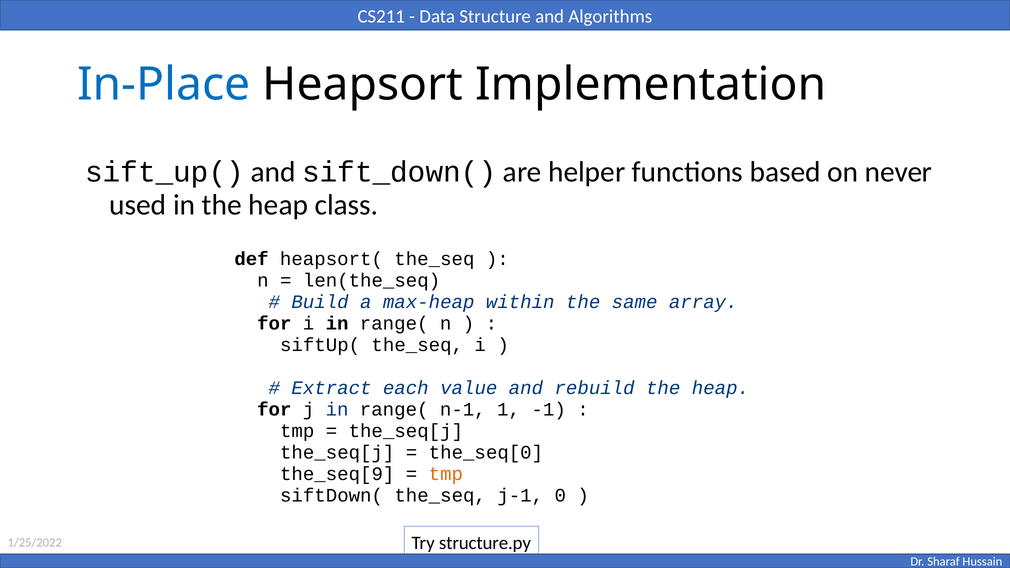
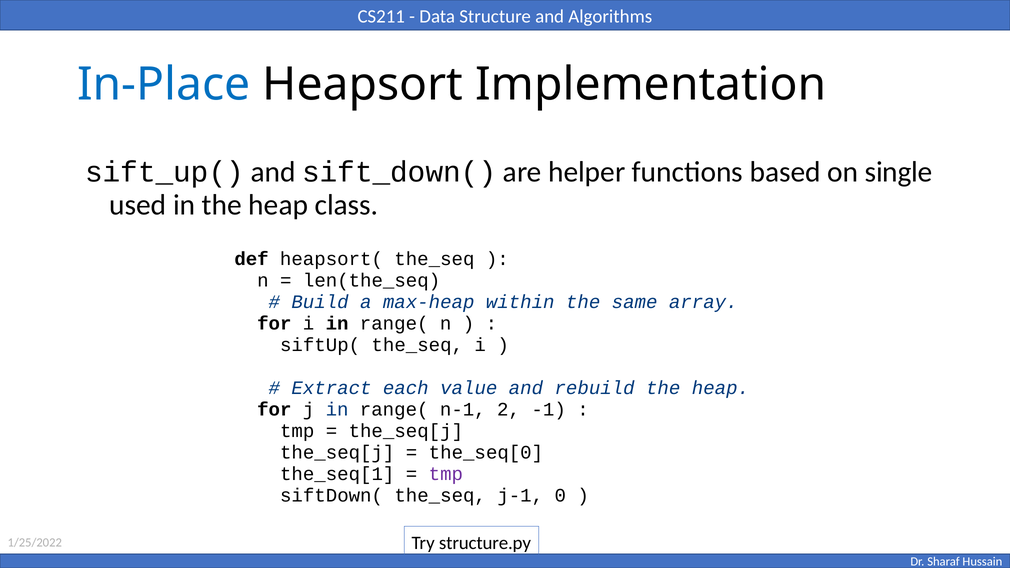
never: never -> single (899, 172)
1: 1 -> 2 (509, 409)
the_seq[9: the_seq[9 -> the_seq[1 (337, 474)
tmp colour: orange -> purple (446, 474)
